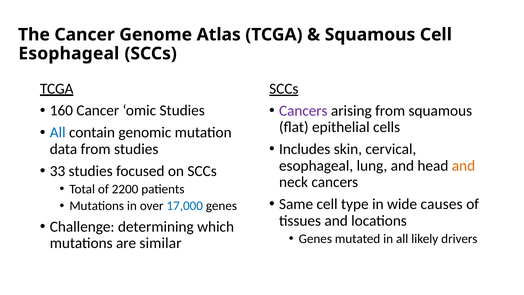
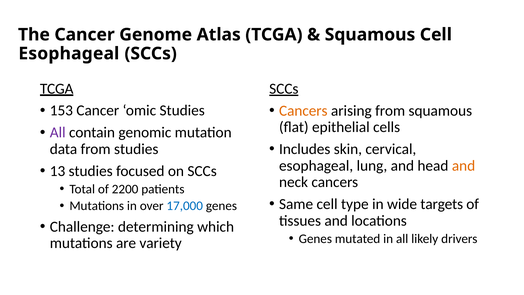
160: 160 -> 153 (61, 111)
Cancers colour: purple -> orange (303, 111)
All colour: blue -> purple (58, 132)
33: 33 -> 13 (58, 171)
causes: causes -> targets (442, 204)
similar: similar -> variety (161, 243)
